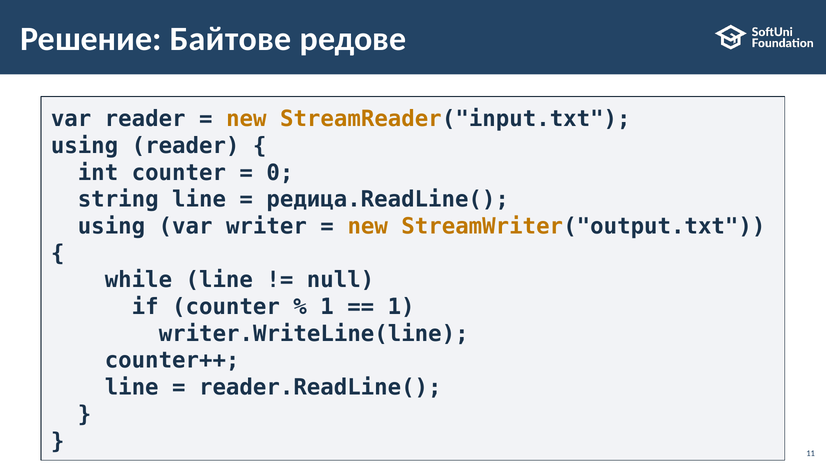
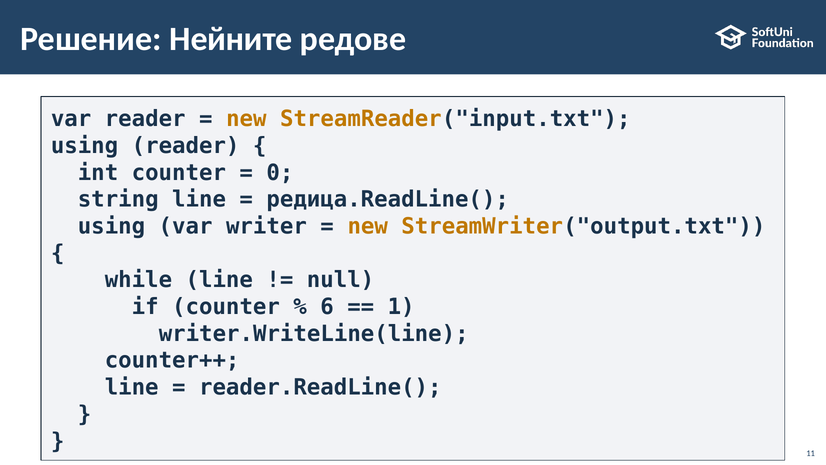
Байтове: Байтове -> Нейните (231, 39)
1: 1 -> 6 (327, 307)
